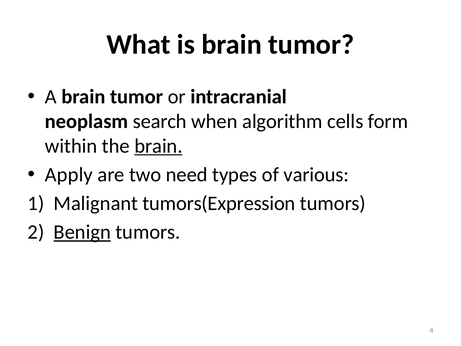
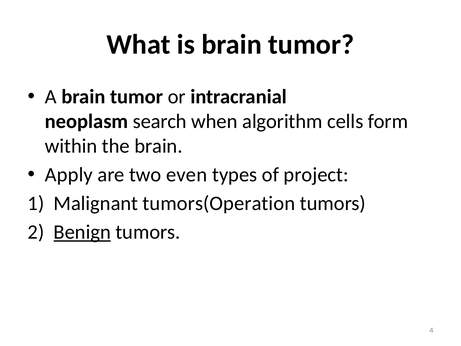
brain underline: present -> none (158, 146)
need: need -> even (187, 175)
various: various -> project (316, 175)
tumors(Expression: tumors(Expression -> tumors(Operation (219, 203)
